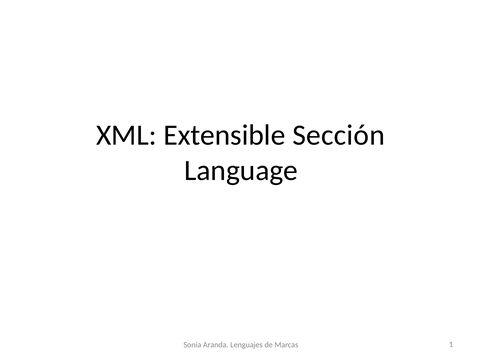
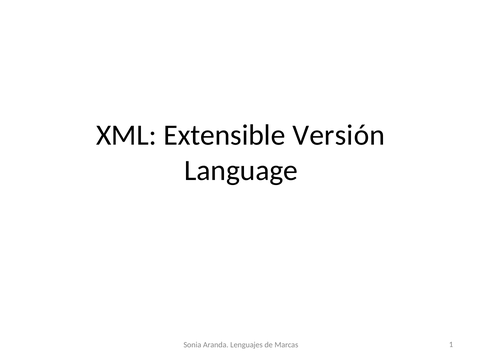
Sección: Sección -> Versión (339, 135)
